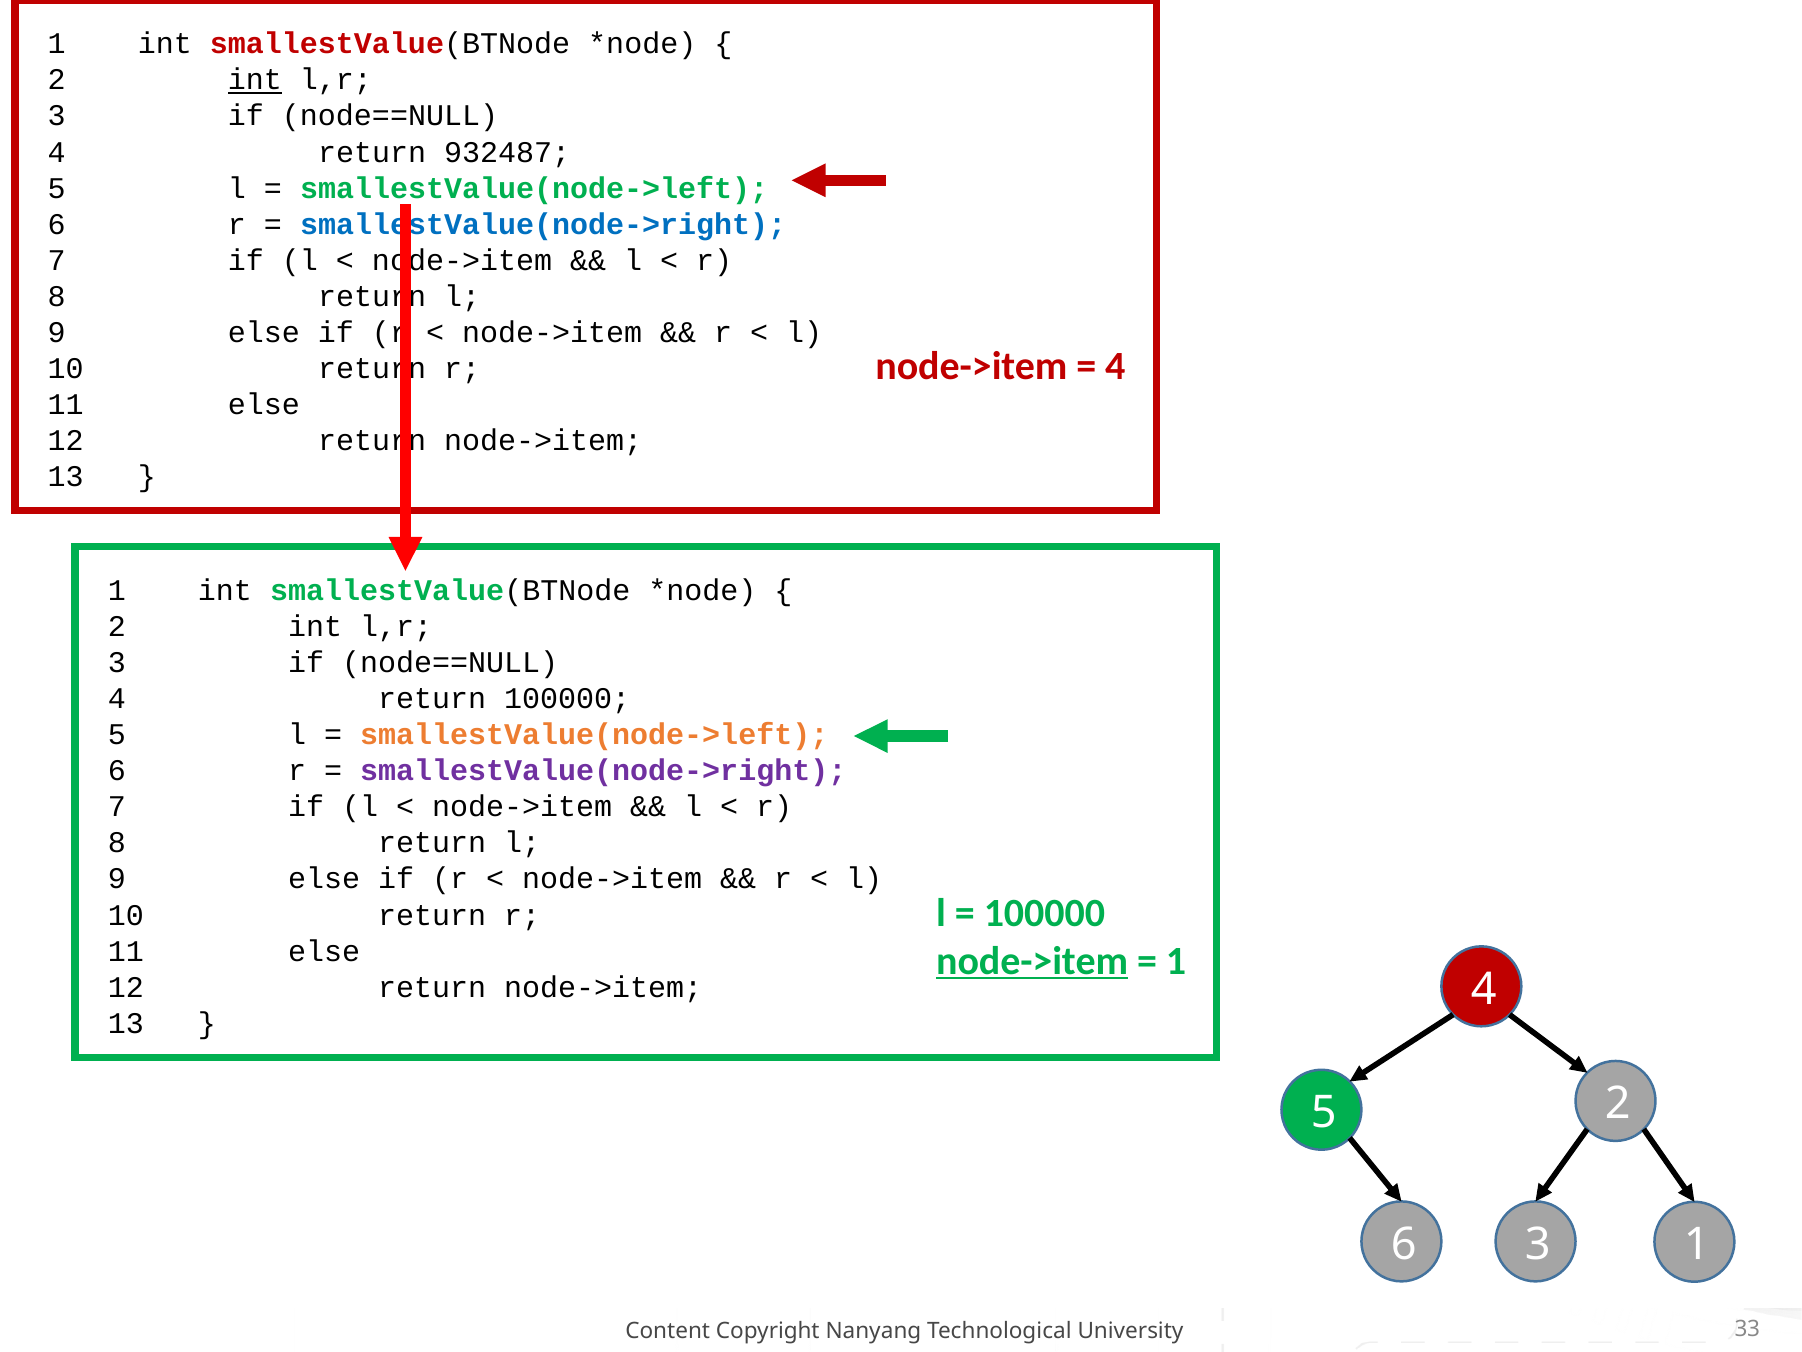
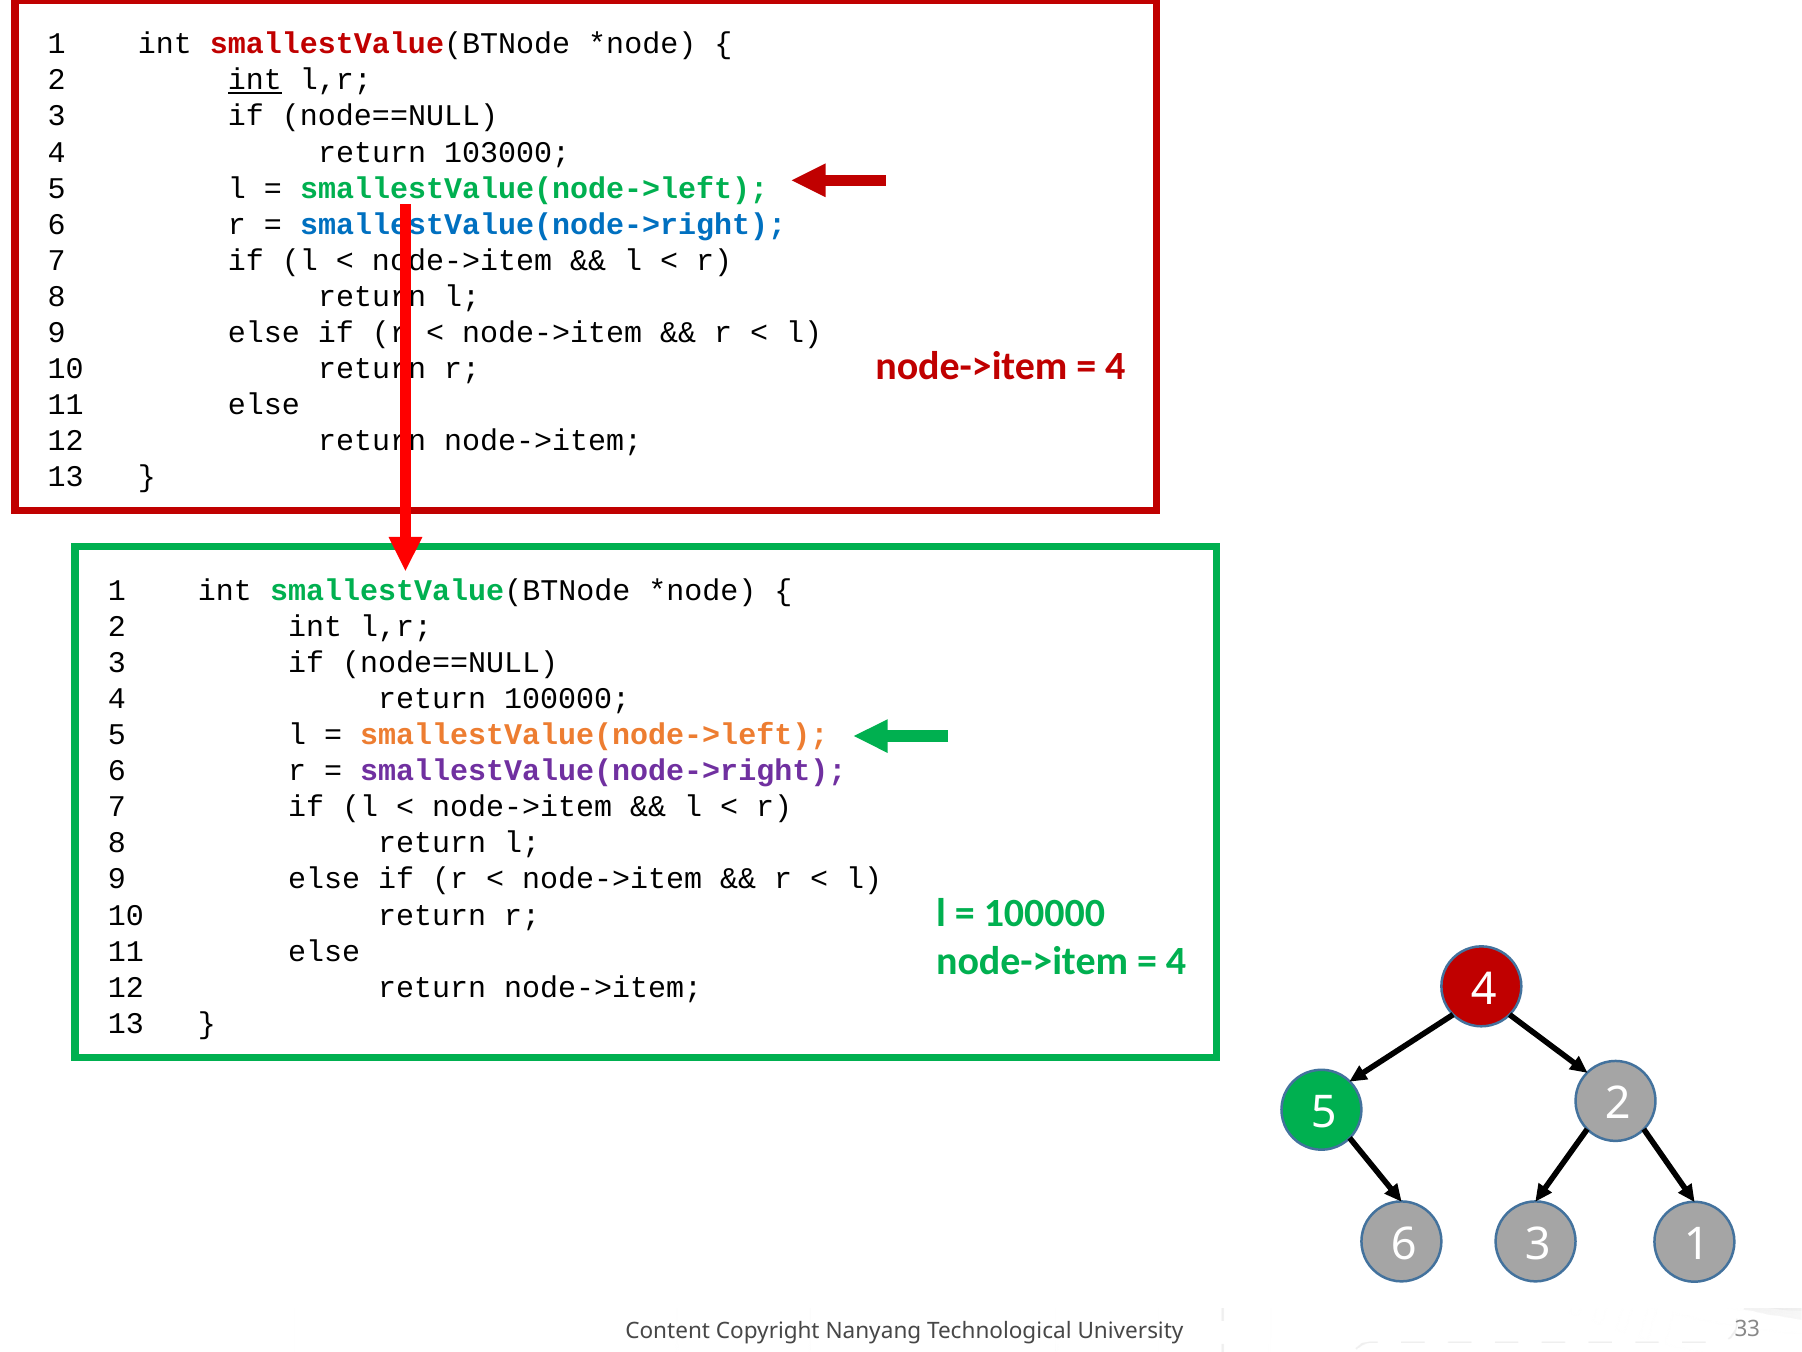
932487: 932487 -> 103000 (507, 152)
node->item underline: present -> none (1032, 961)
1: 1 -> 4 (1176, 961)
